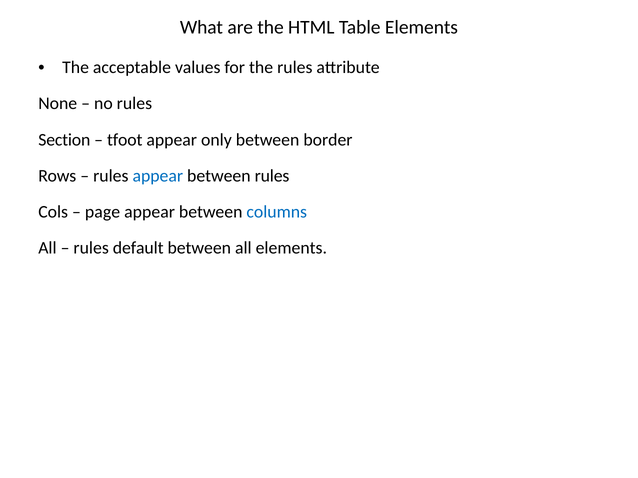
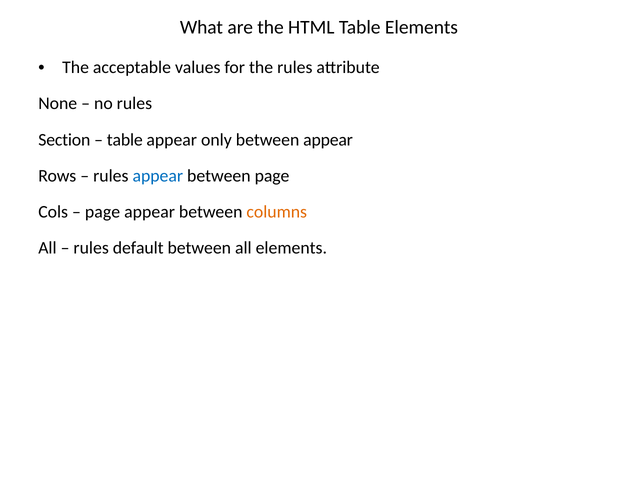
tfoot: tfoot -> table (125, 140)
between border: border -> appear (328, 140)
between rules: rules -> page (272, 176)
columns colour: blue -> orange (277, 212)
